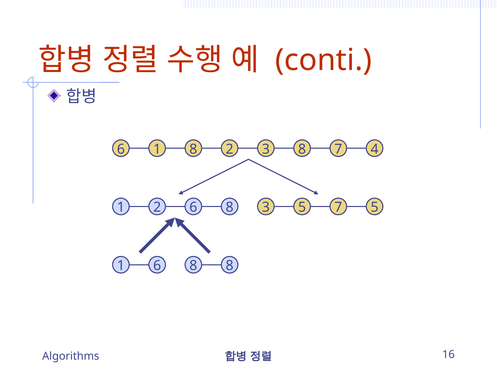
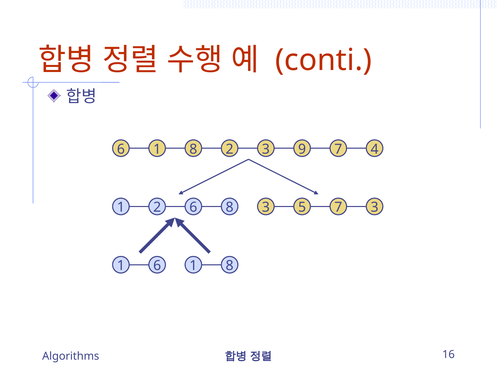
3 8: 8 -> 9 (302, 149)
7 5: 5 -> 3 (375, 207)
1 6 8: 8 -> 1 (193, 266)
